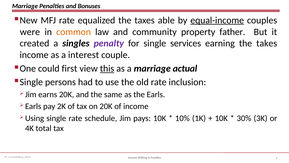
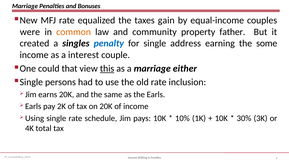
able: able -> gain (166, 20)
equal-income underline: present -> none (217, 20)
penalty colour: purple -> blue (109, 43)
services: services -> address (186, 43)
takes: takes -> some (267, 43)
first: first -> that (70, 68)
actual: actual -> either (185, 68)
